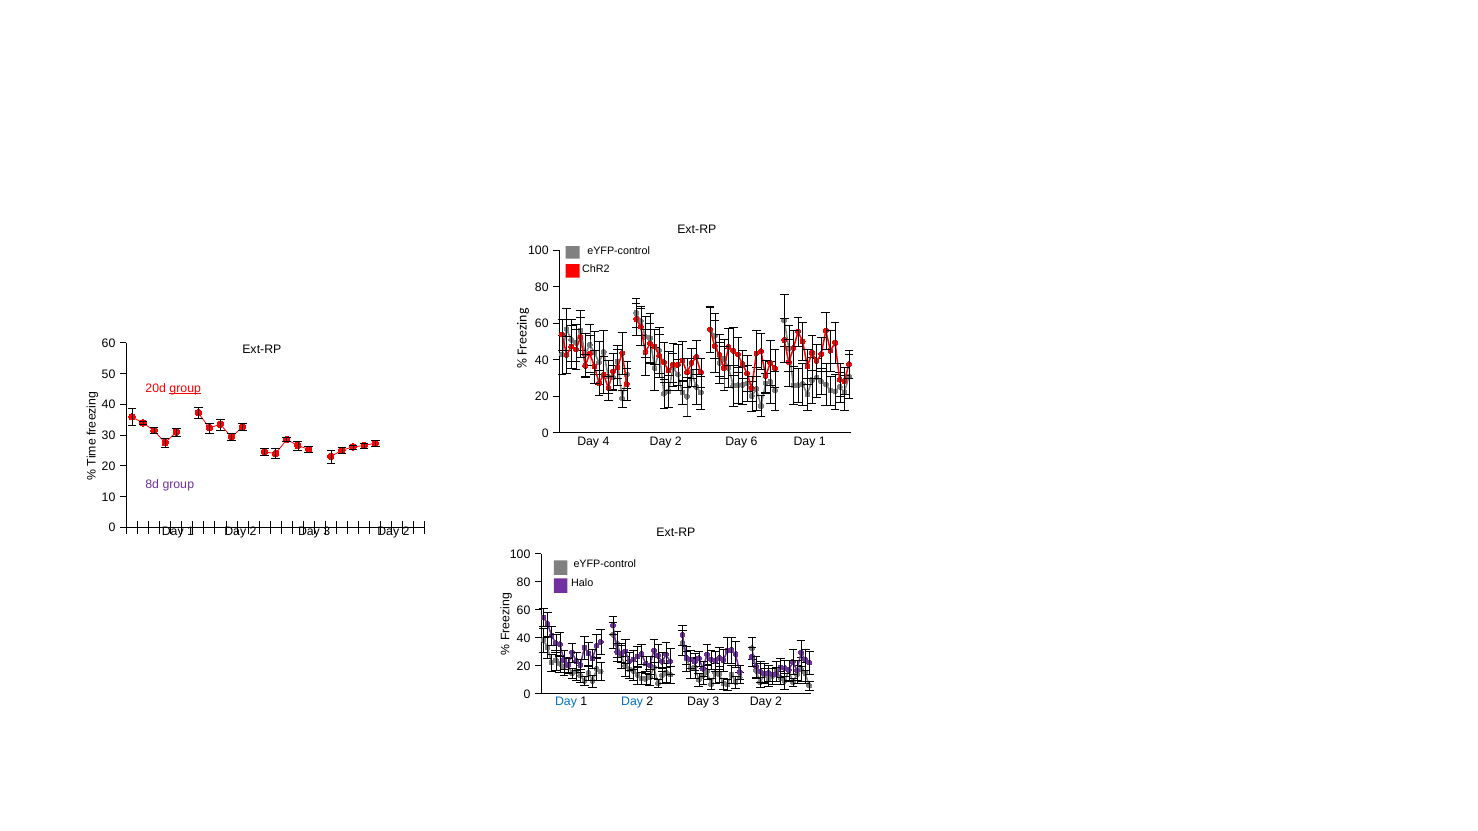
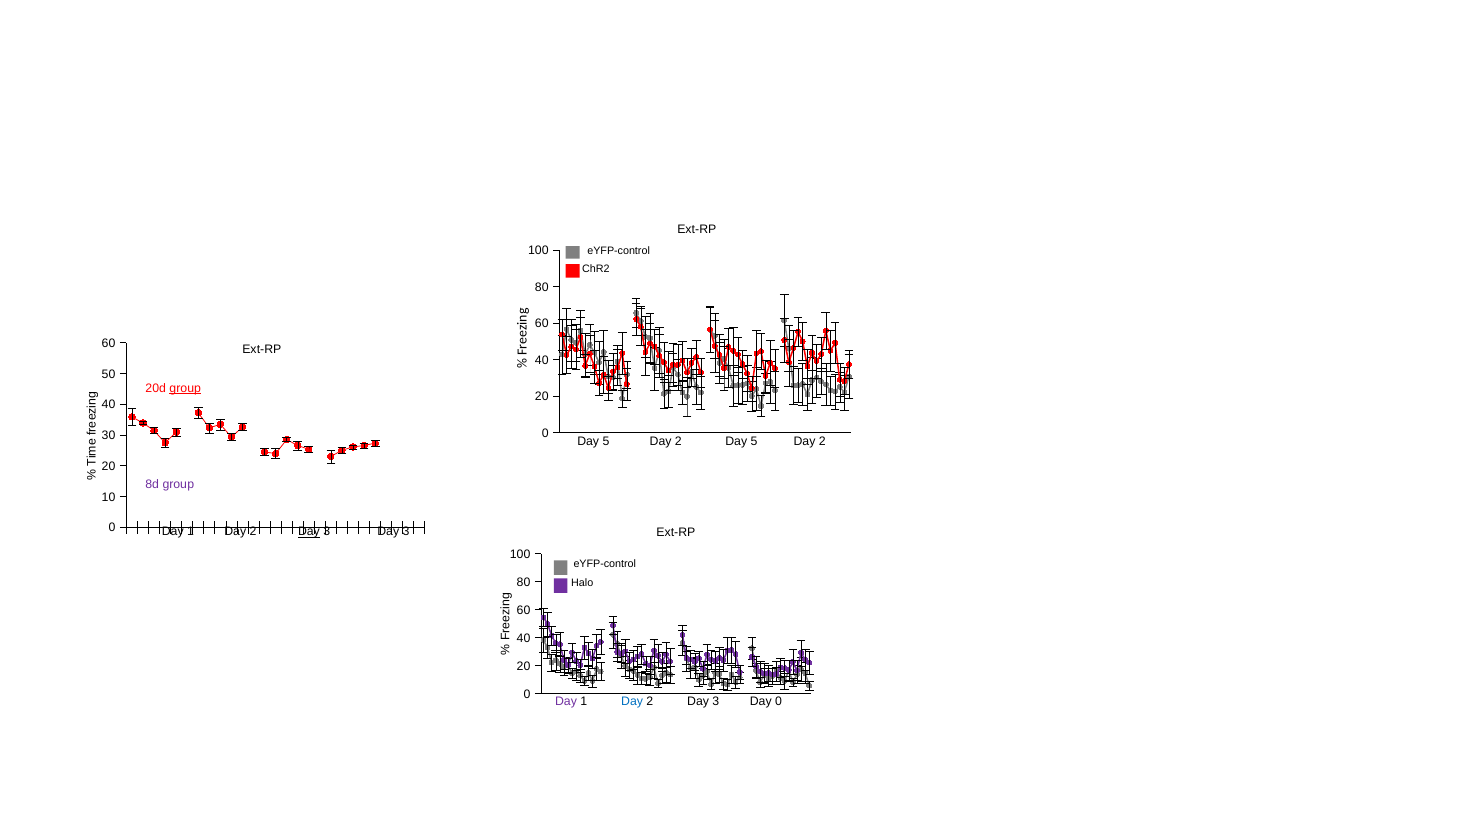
4: 4 -> 5 (606, 442)
2 Day 6: 6 -> 5 (754, 442)
1: 1 -> 2 (822, 442)
Day underline: none -> present (309, 532)
2: 2 -> 3 (406, 532)
Day colour: blue -> purple (566, 701)
3 Day 2: 2 -> 0 (779, 701)
